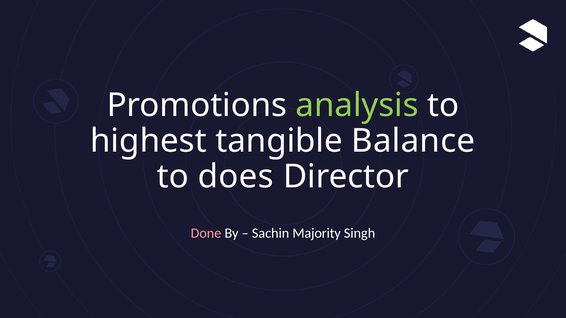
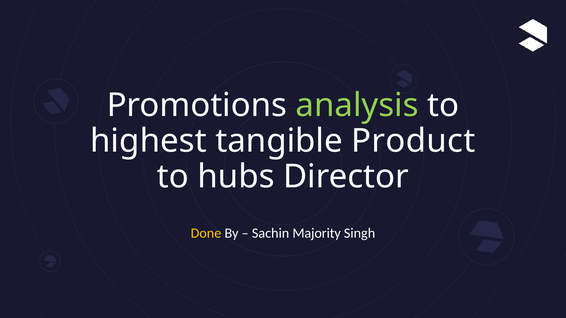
Balance: Balance -> Product (413, 141)
does: does -> hubs (236, 177)
Done colour: pink -> yellow (206, 233)
